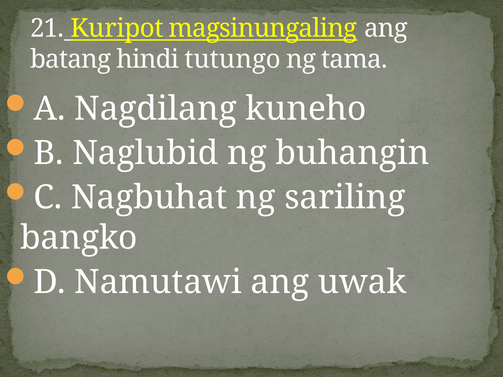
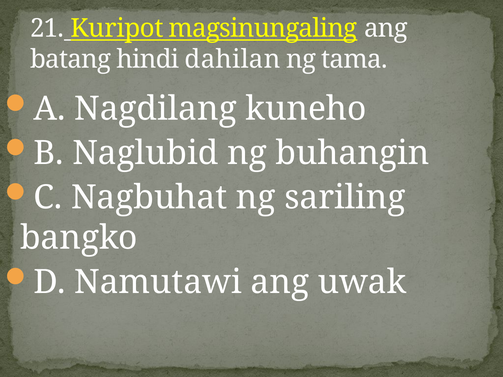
tutungo: tutungo -> dahilan (232, 59)
